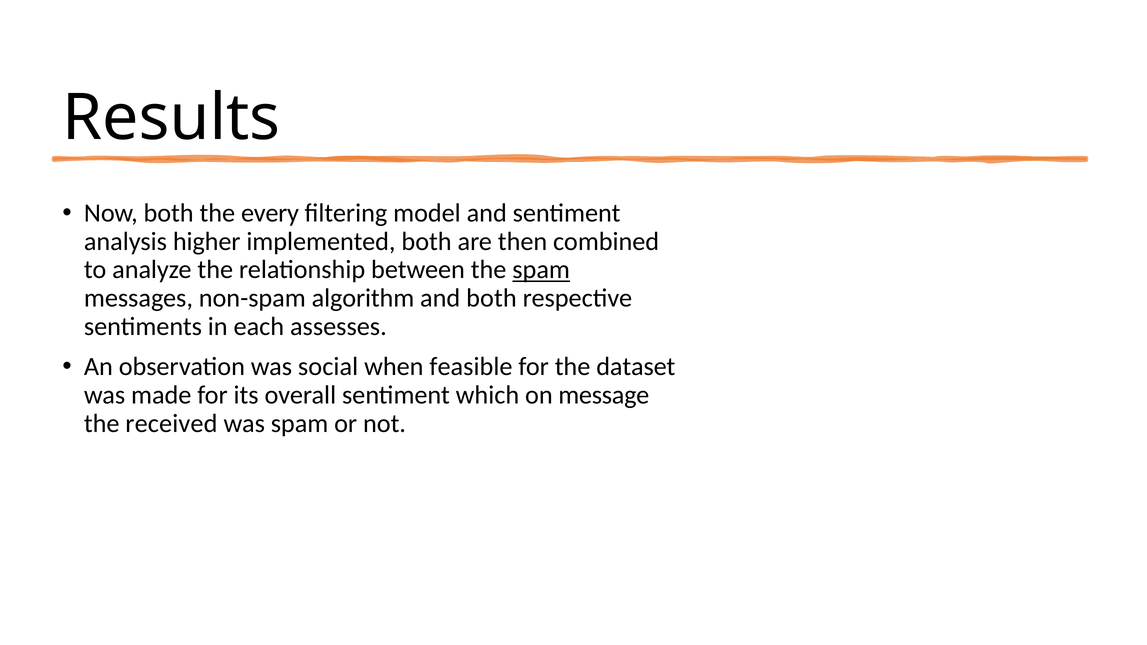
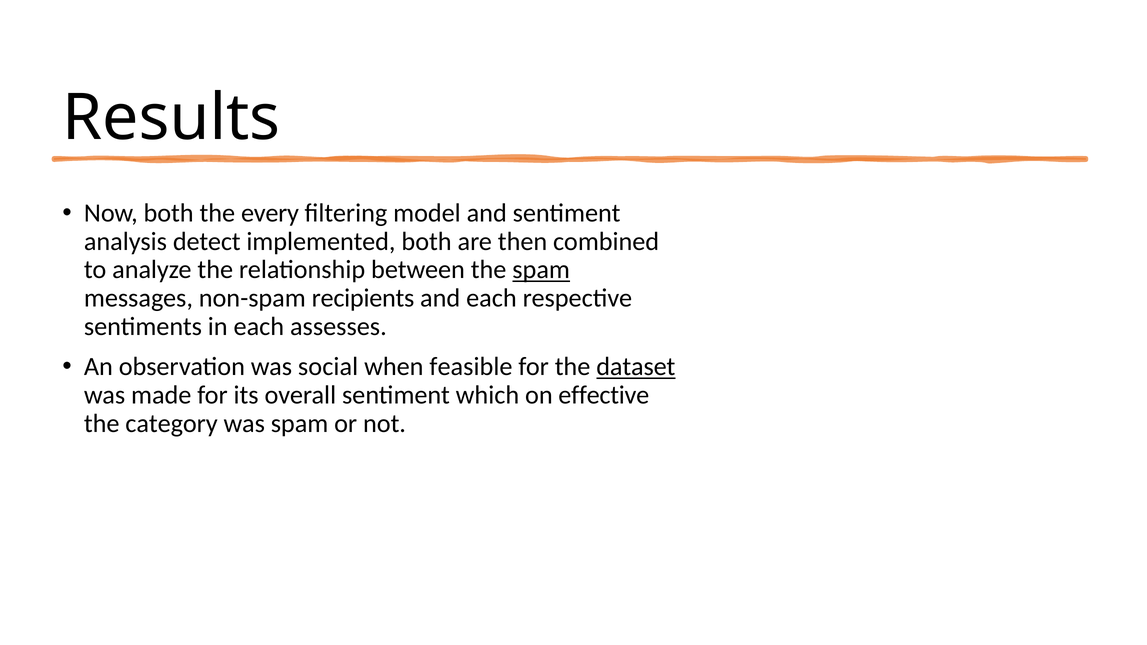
higher: higher -> detect (207, 242)
algorithm: algorithm -> recipients (363, 298)
and both: both -> each (491, 298)
dataset underline: none -> present (636, 367)
message: message -> effective (604, 395)
received: received -> category (172, 424)
